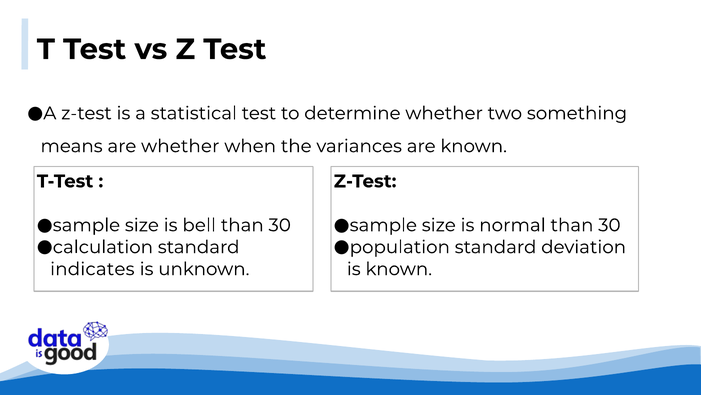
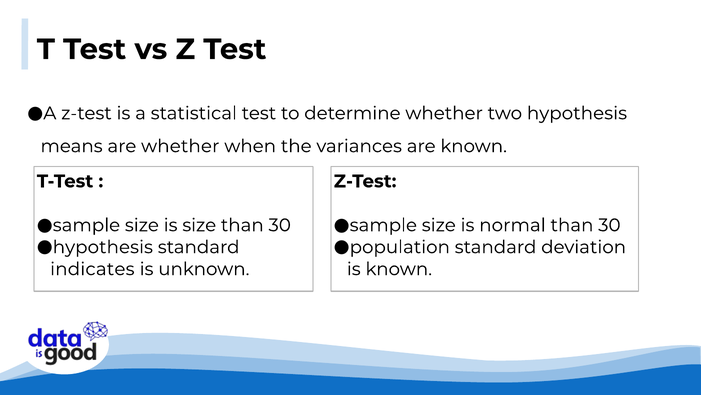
two something: something -> hypothesis (577, 113)
is bell: bell -> size (199, 225)
calculation: calculation -> hypothesis (103, 247)
